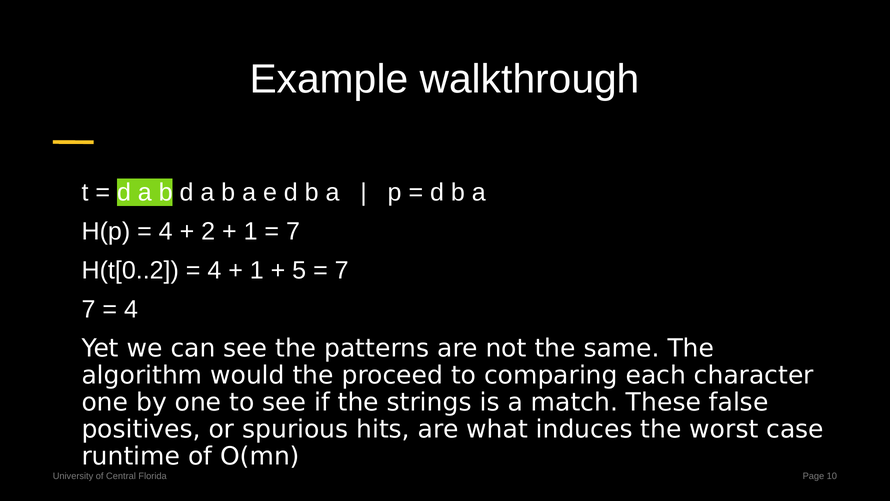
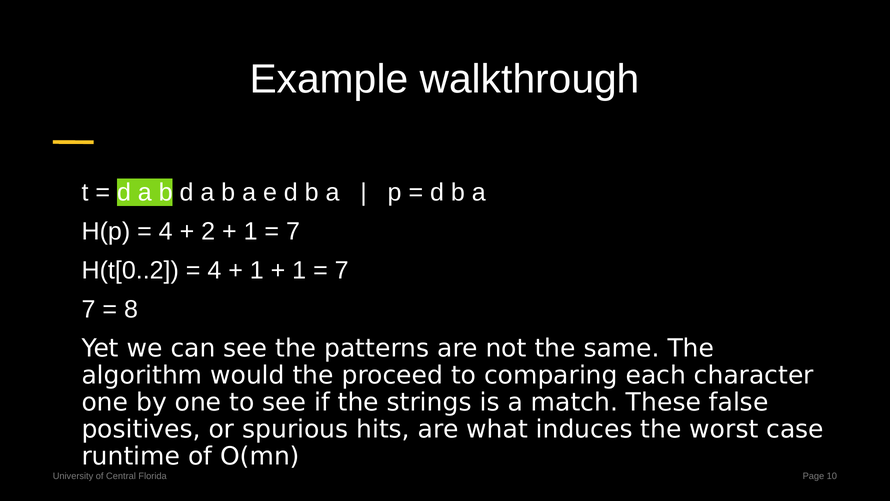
5: 5 -> 1 (299, 270)
4: 4 -> 8 (131, 309)
